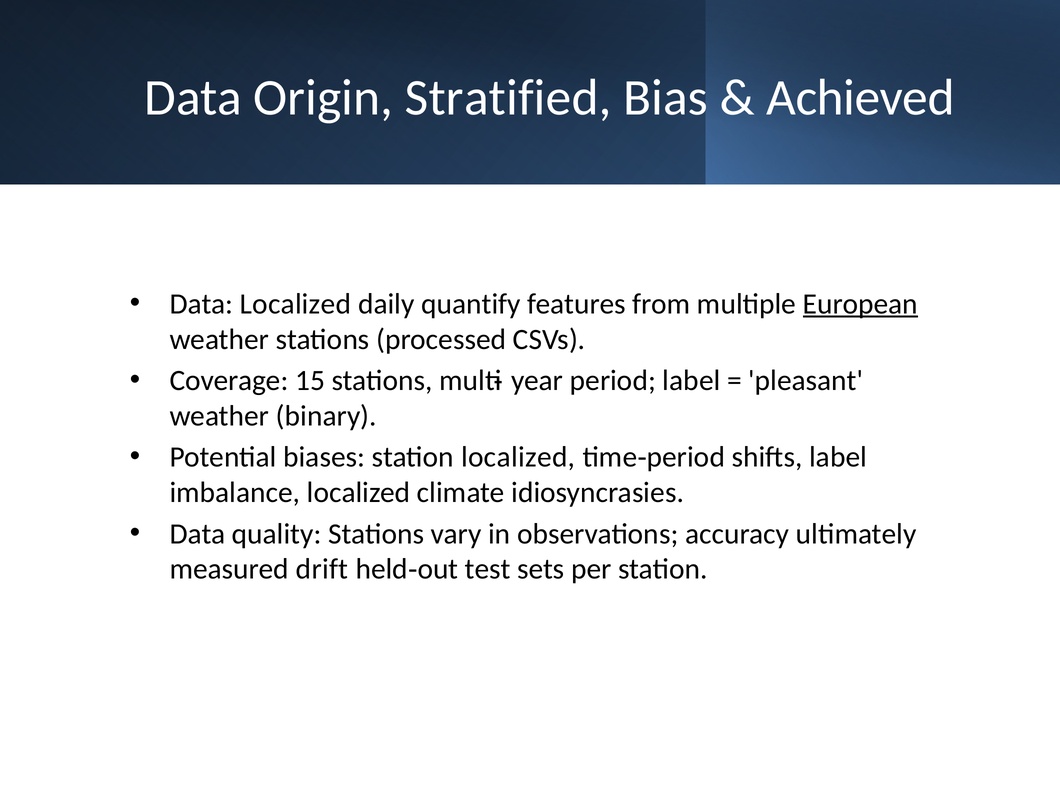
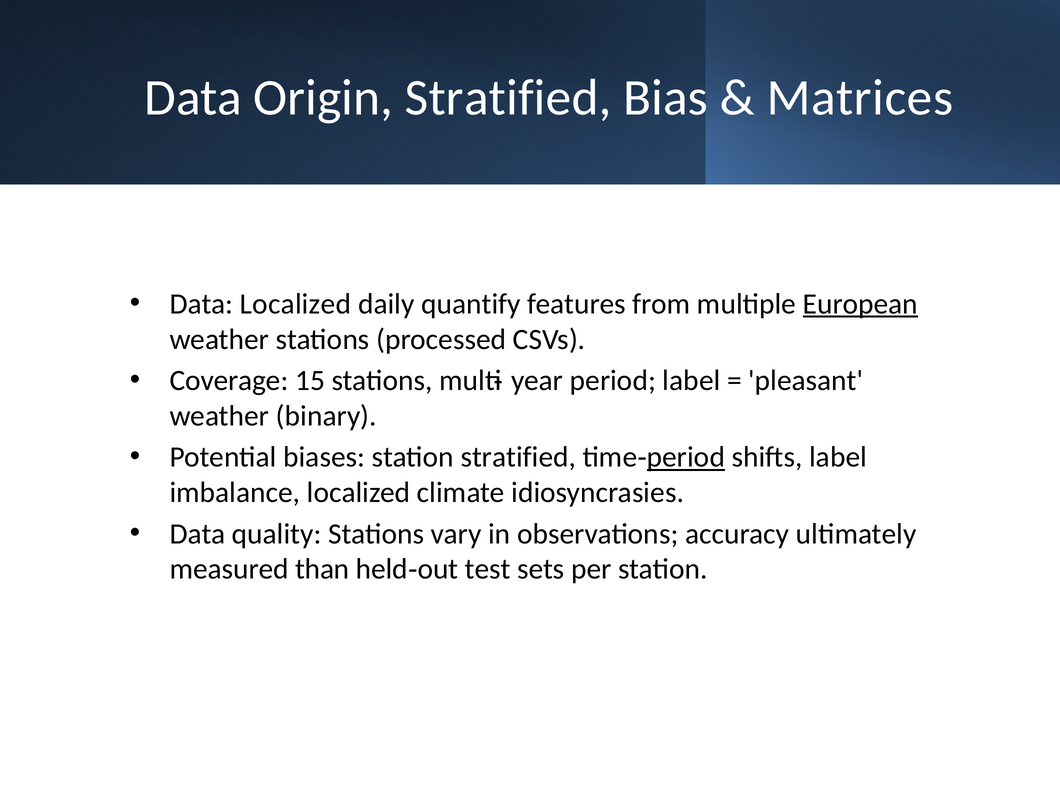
Achieved: Achieved -> Matrices (860, 98)
station localized: localized -> stratified (518, 457)
period underline: none -> present (686, 457)
drift: drift -> than (322, 569)
